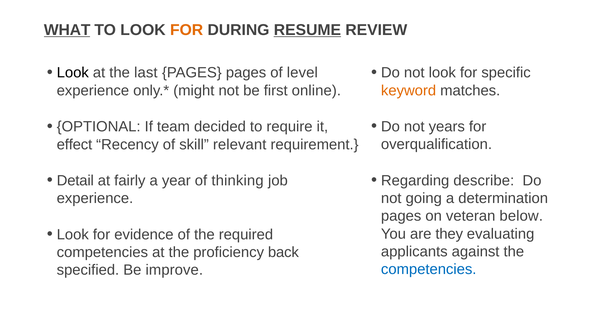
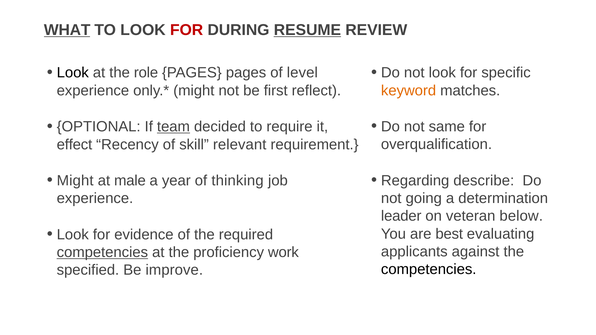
FOR colour: orange -> red (187, 30)
last: last -> role (146, 73)
online: online -> reflect (316, 91)
years: years -> same (447, 127)
team underline: none -> present (173, 127)
Detail: Detail -> Might (75, 181)
fairly: fairly -> male (130, 181)
pages: pages -> leader (401, 216)
they: they -> best (449, 234)
competencies underline: none -> present (102, 252)
back: back -> work (283, 252)
competencies colour: blue -> black (429, 270)
